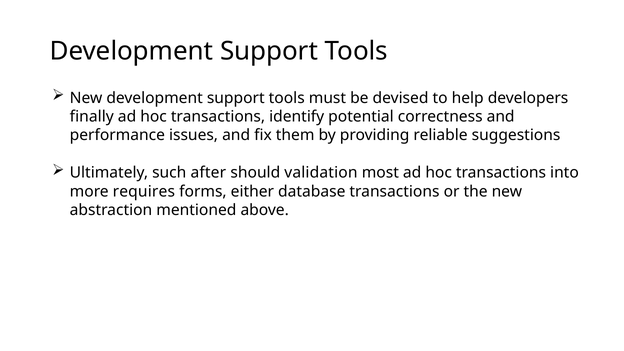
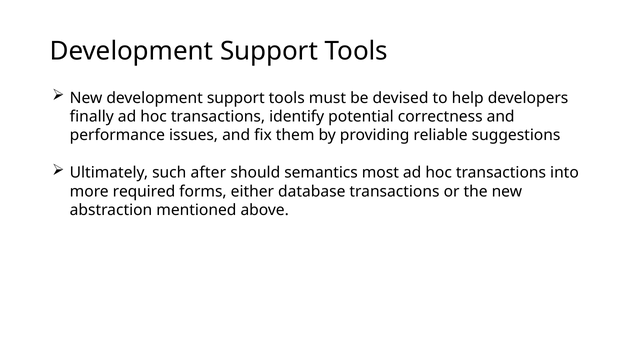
validation: validation -> semantics (321, 173)
requires: requires -> required (144, 191)
